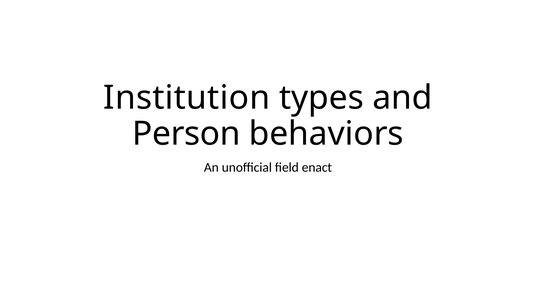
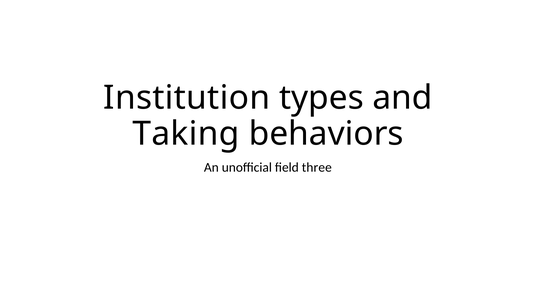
Person: Person -> Taking (186, 134)
enact: enact -> three (317, 168)
